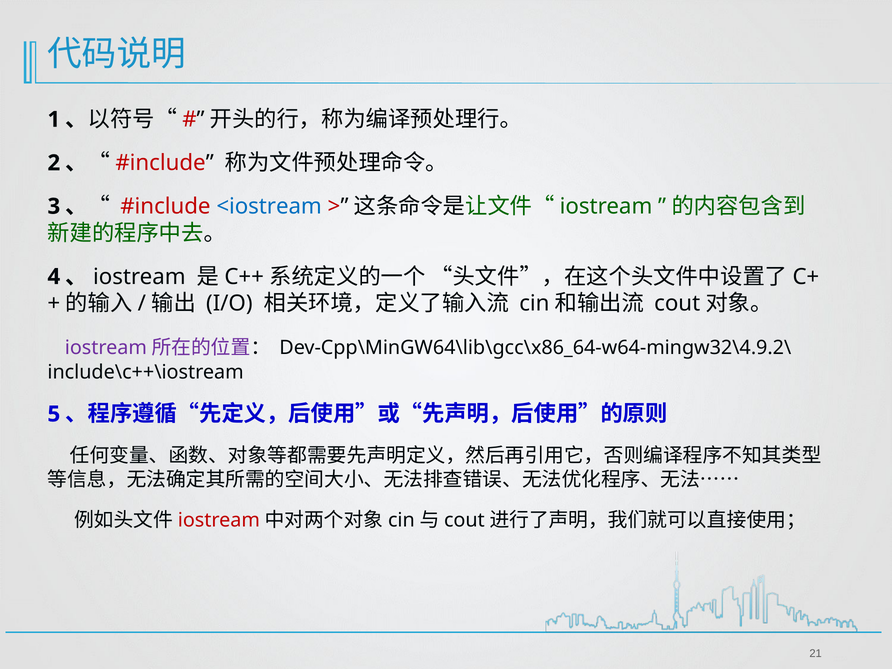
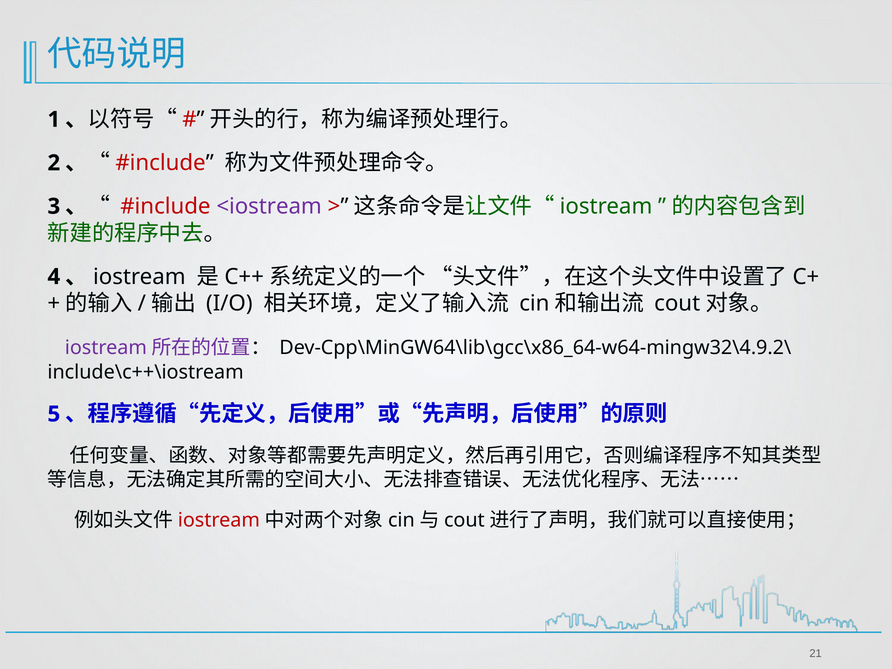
<iostream colour: blue -> purple (269, 206)
